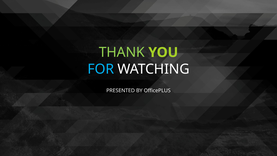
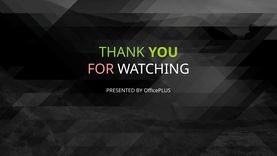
FOR colour: light blue -> pink (101, 69)
